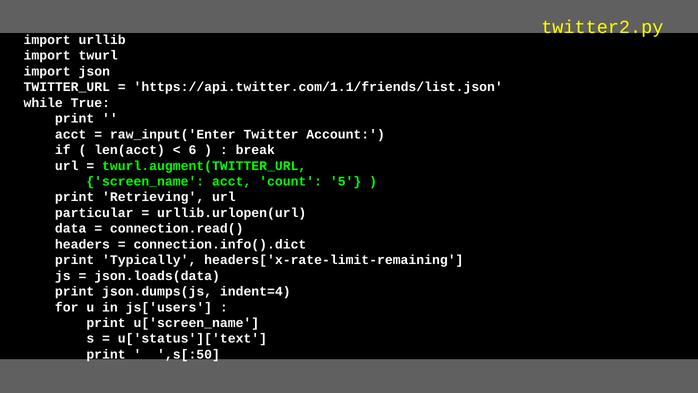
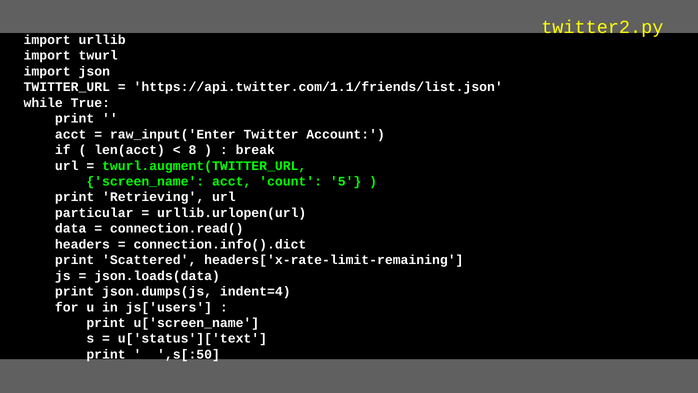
6: 6 -> 8 (192, 150)
Typically: Typically -> Scattered (149, 260)
